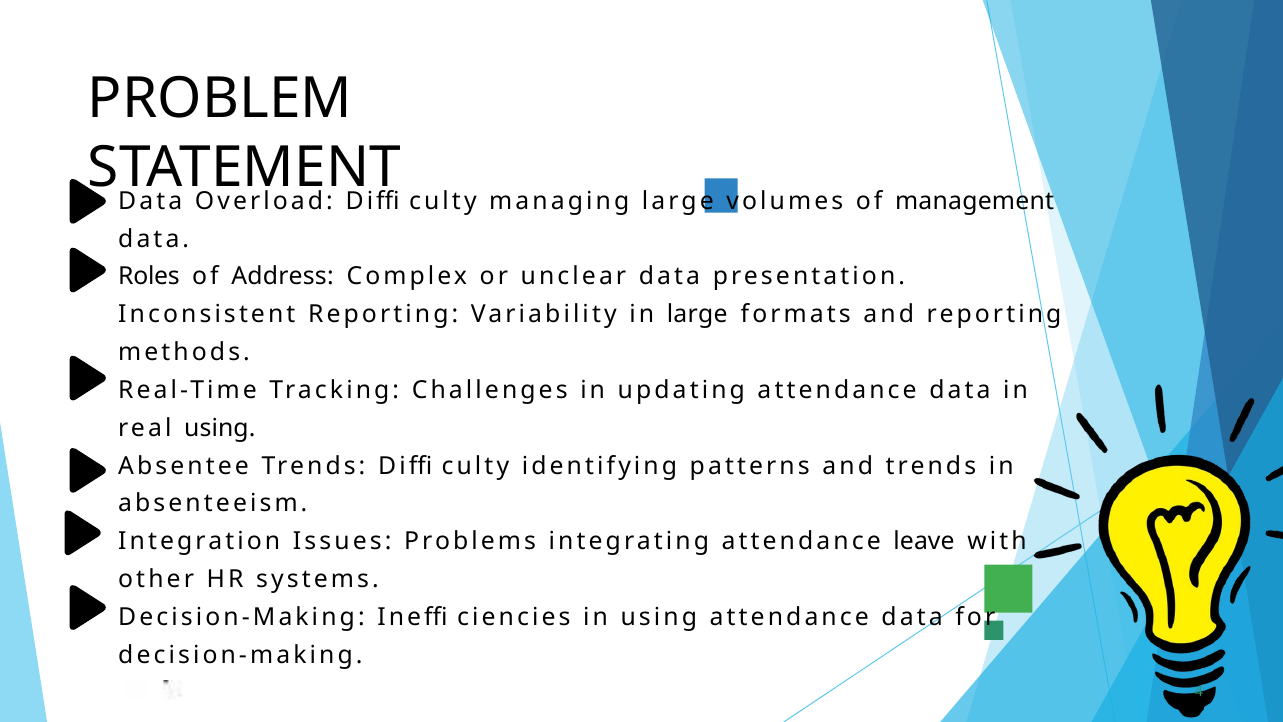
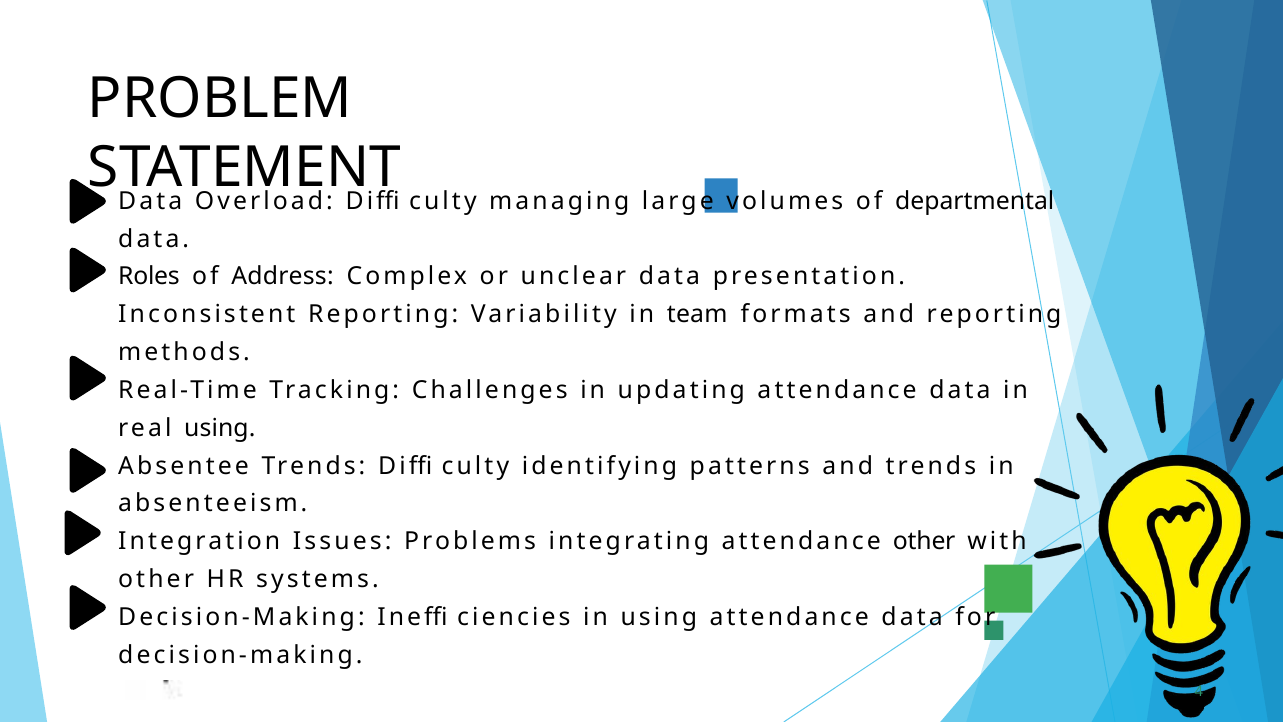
management: management -> departmental (975, 201)
in large: large -> team (697, 314)
attendance leave: leave -> other (924, 541)
